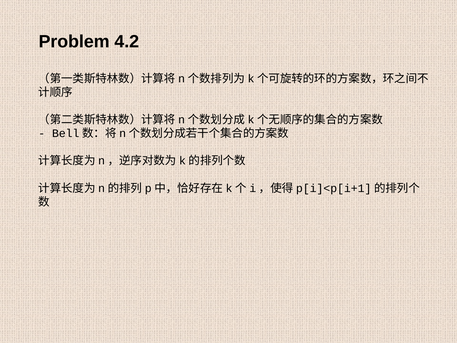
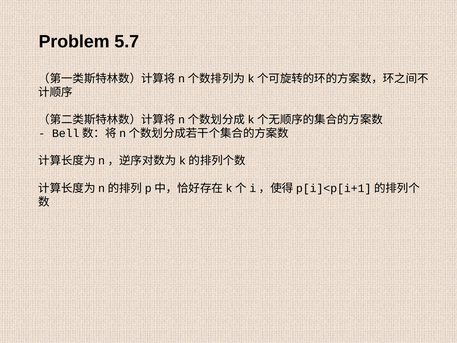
4.2: 4.2 -> 5.7 (127, 42)
